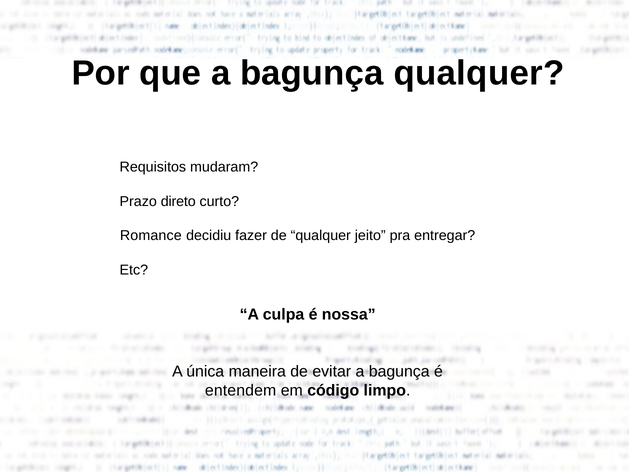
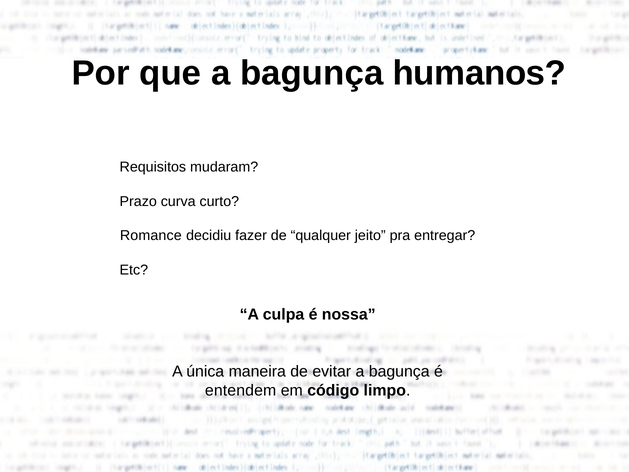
bagunça qualquer: qualquer -> humanos (479, 73)
direto: direto -> curva (178, 201)
